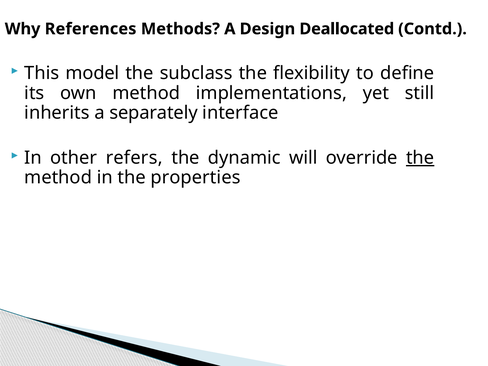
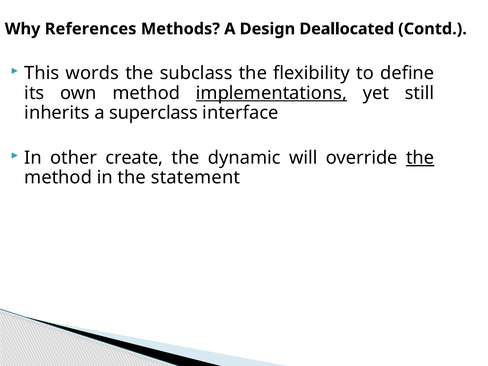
model: model -> words (92, 73)
implementations underline: none -> present (271, 93)
separately: separately -> superclass (154, 113)
refers: refers -> create (134, 158)
properties: properties -> statement (195, 178)
